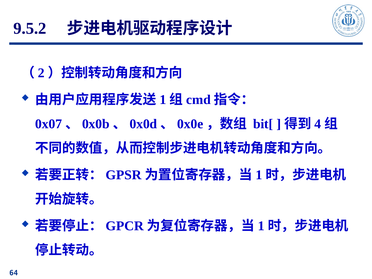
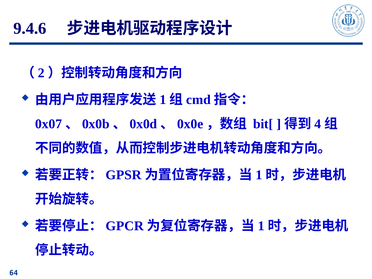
9.5.2: 9.5.2 -> 9.4.6 (30, 28)
